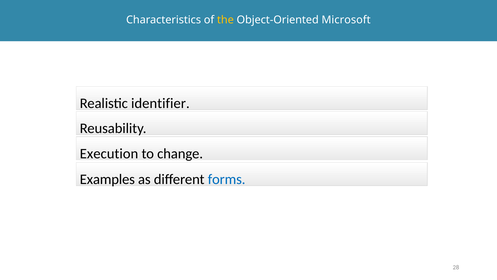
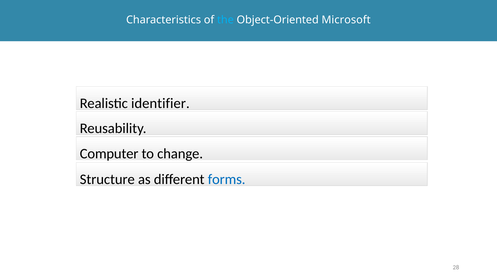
the colour: yellow -> light blue (225, 20)
Execution: Execution -> Computer (109, 153)
Examples: Examples -> Structure (107, 179)
